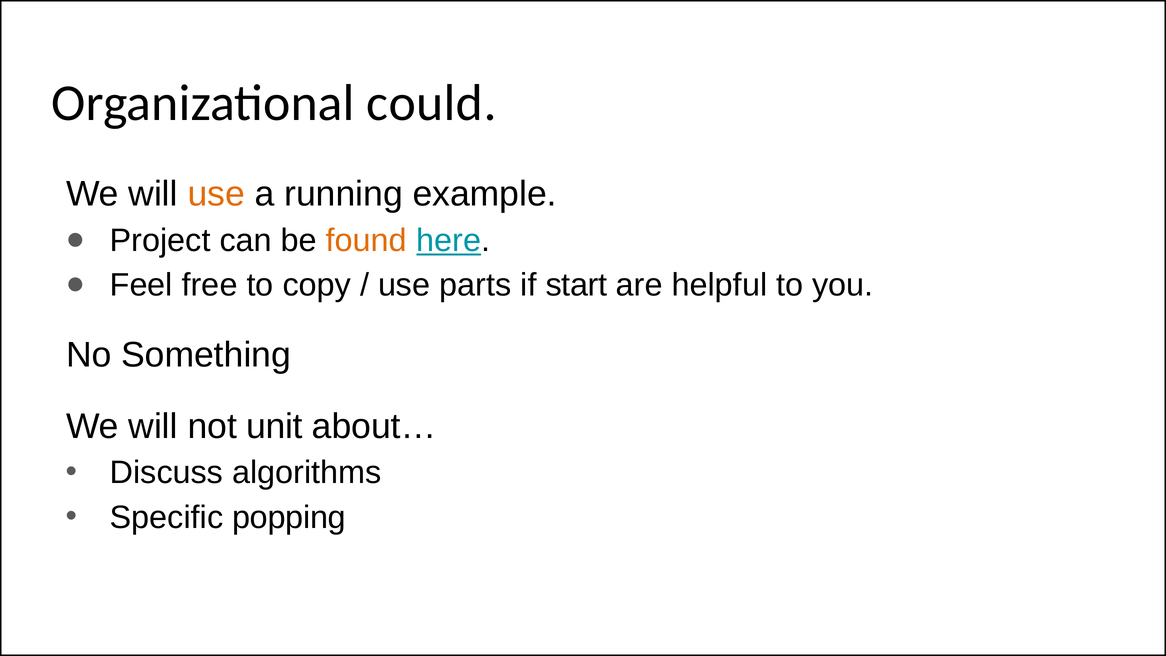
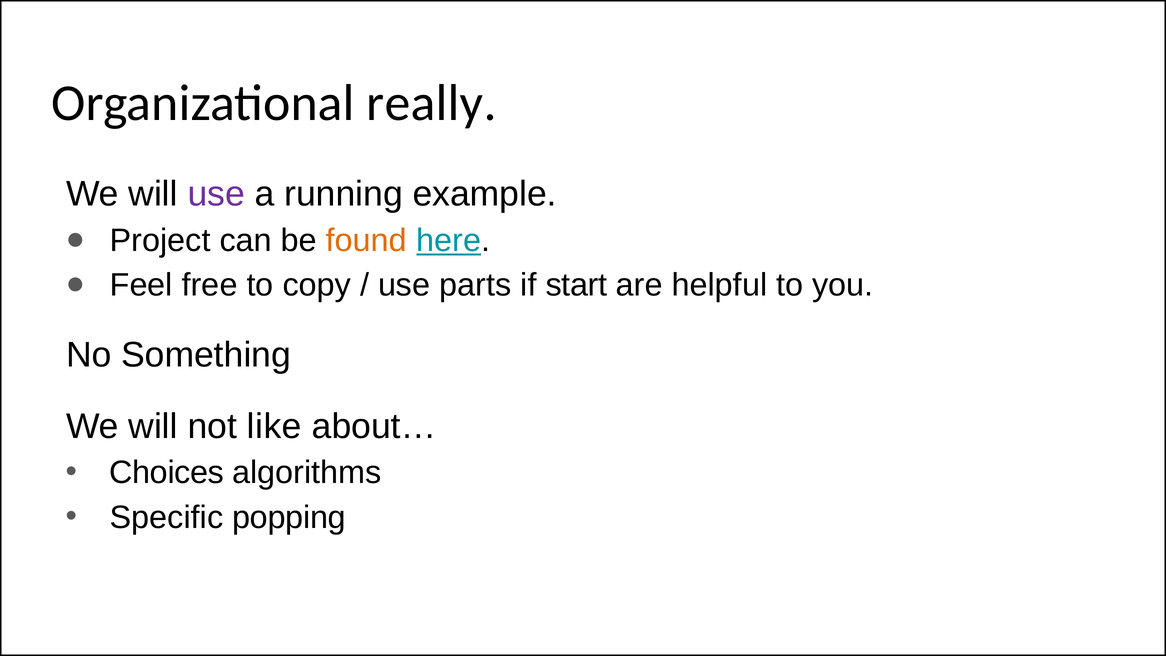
could: could -> really (432, 103)
use colour: orange -> purple (216, 194)
unit: unit -> like (274, 426)
Discuss: Discuss -> Choices (167, 473)
